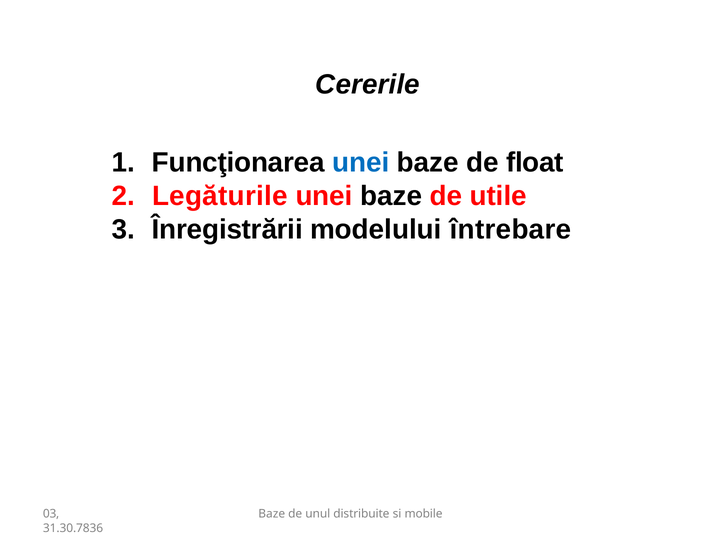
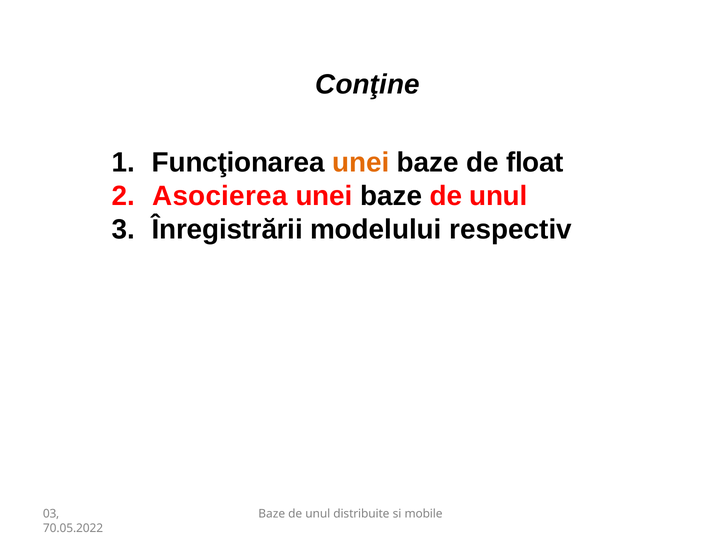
Cererile: Cererile -> Conţine (368, 85)
unei colour: blue -> orange (361, 162)
Legăturile: Legăturile -> Asocierea (220, 196)
utile: utile -> unul (498, 196)
întrebare: întrebare -> respectiv (511, 229)
31.30.7836: 31.30.7836 -> 70.05.2022 (73, 528)
